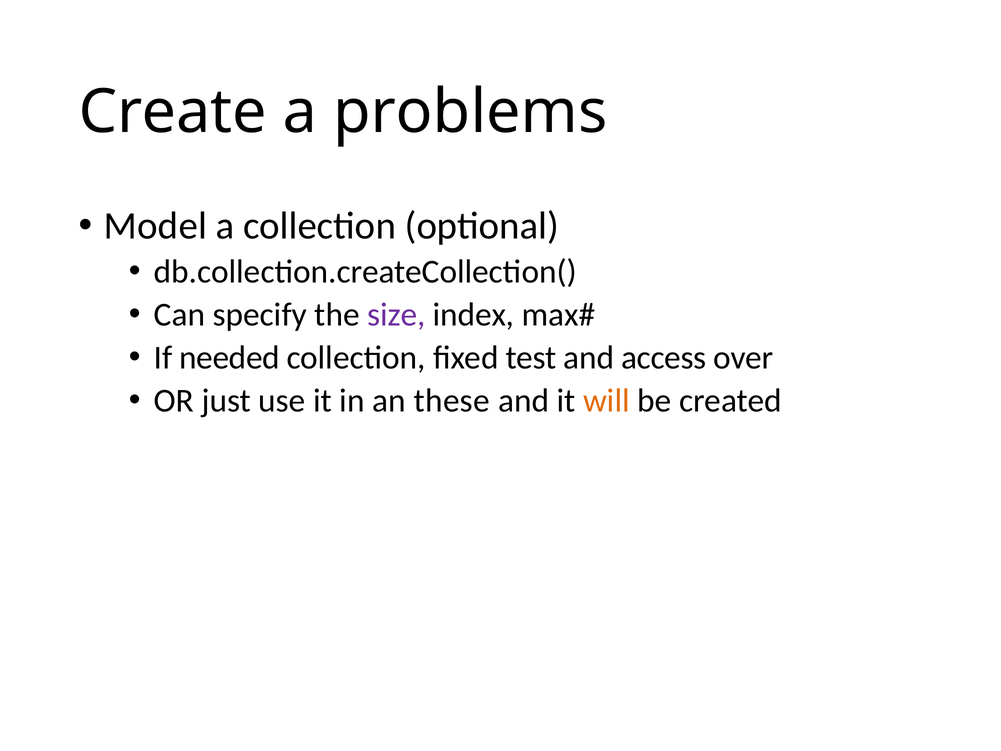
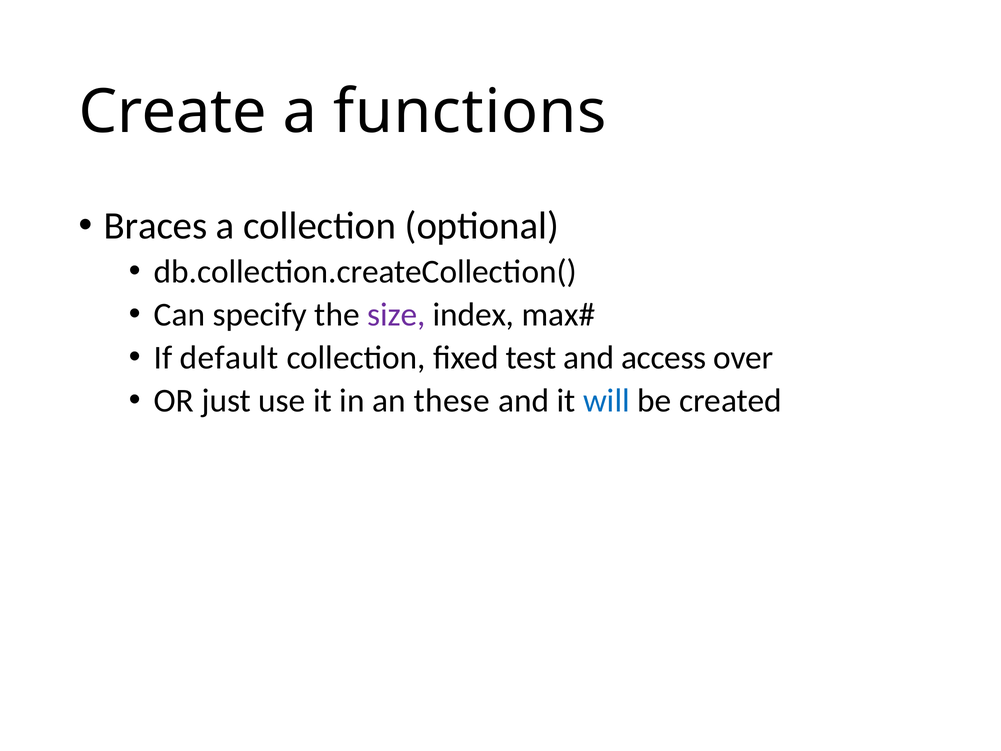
problems: problems -> functions (470, 112)
Model: Model -> Braces (156, 226)
needed: needed -> default (229, 358)
will colour: orange -> blue (607, 401)
